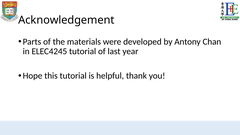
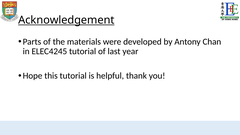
Acknowledgement underline: none -> present (66, 20)
